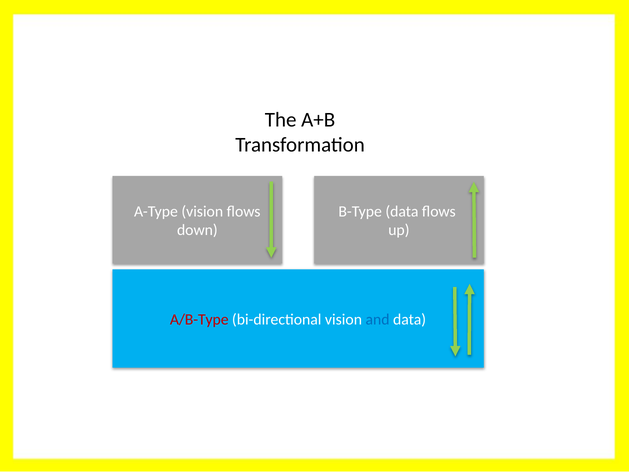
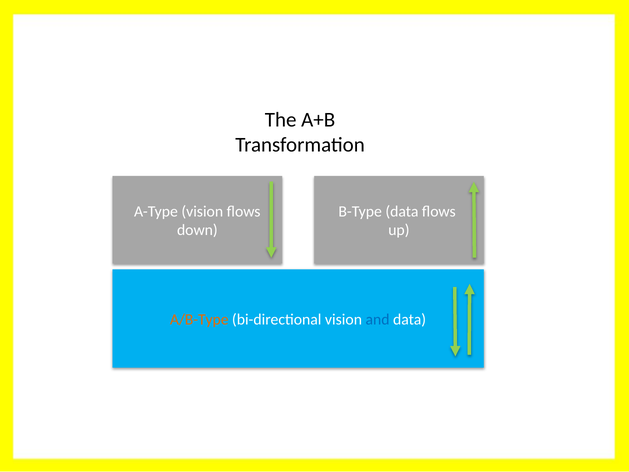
A/B-Type colour: red -> orange (199, 319)
